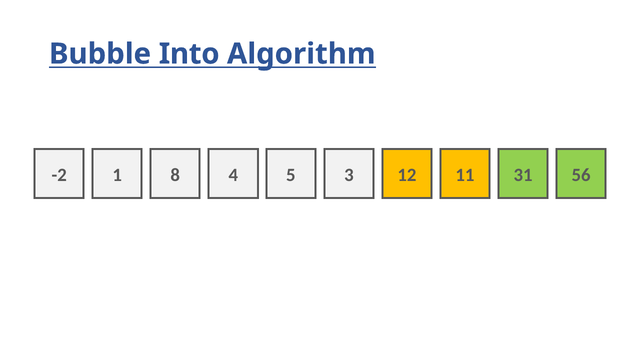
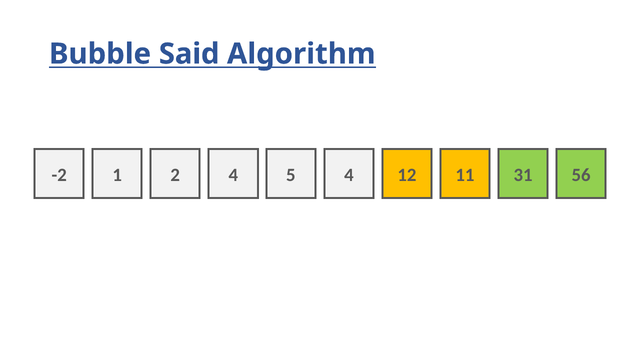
Into: Into -> Said (189, 54)
8: 8 -> 2 (175, 175)
5 3: 3 -> 4 (349, 175)
